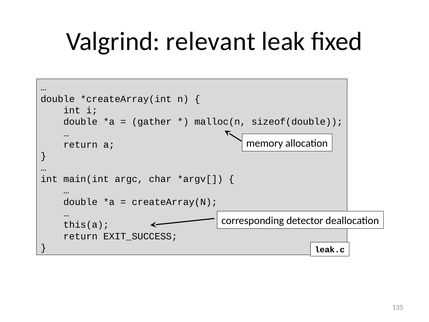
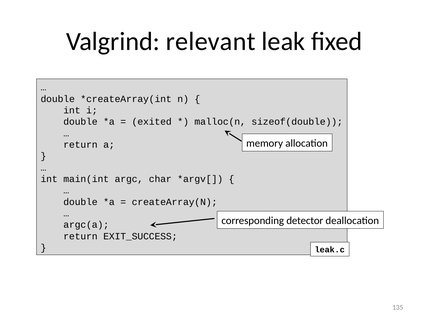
gather: gather -> exited (152, 122)
this(a: this(a -> argc(a (86, 225)
